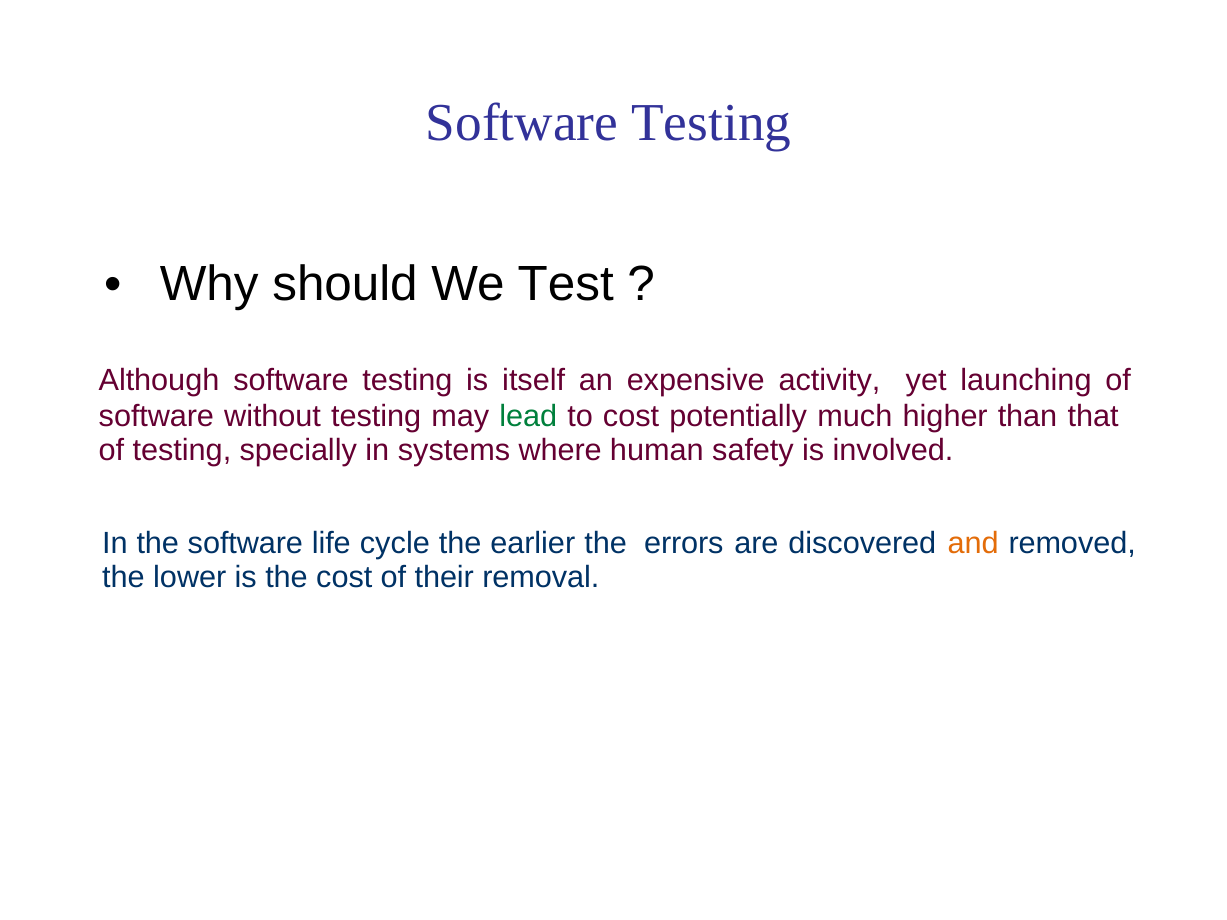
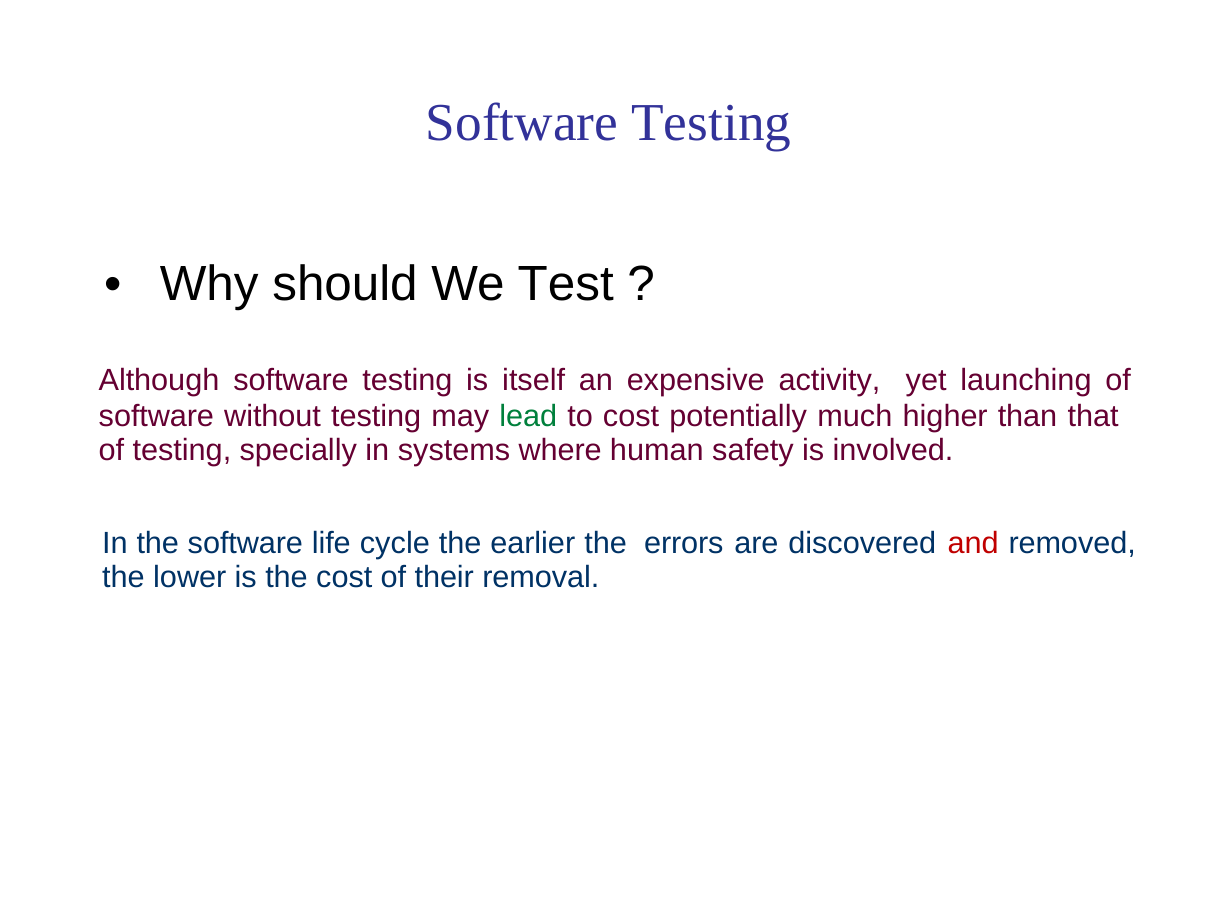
and colour: orange -> red (973, 543)
